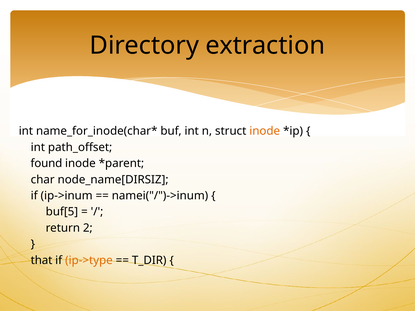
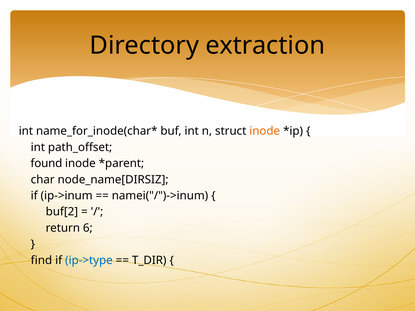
buf[5: buf[5 -> buf[2 (62, 212)
2: 2 -> 6 (88, 228)
that: that -> find (41, 260)
ip->type colour: orange -> blue (89, 260)
